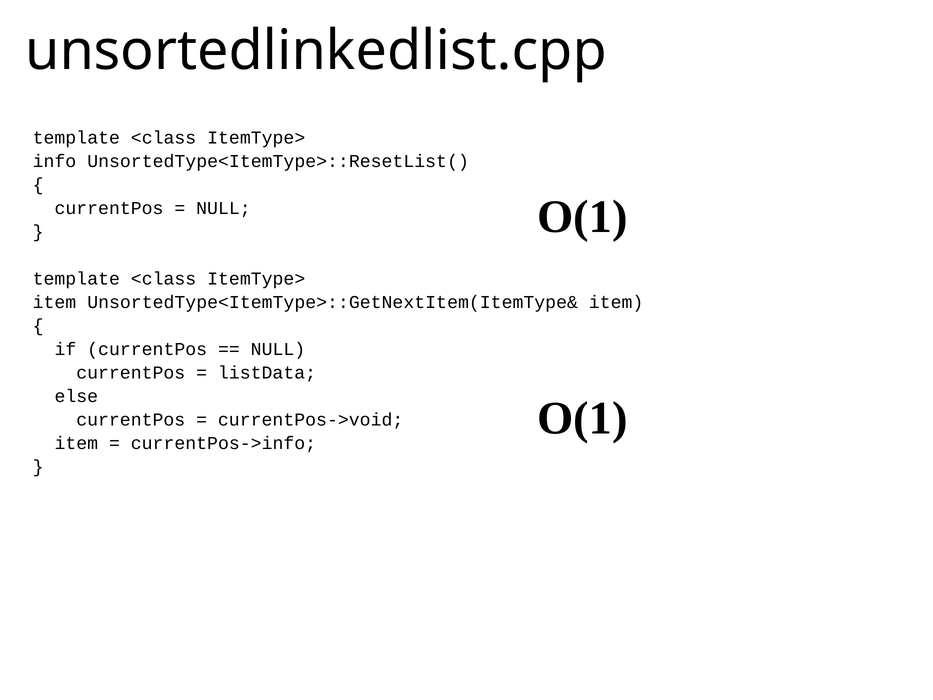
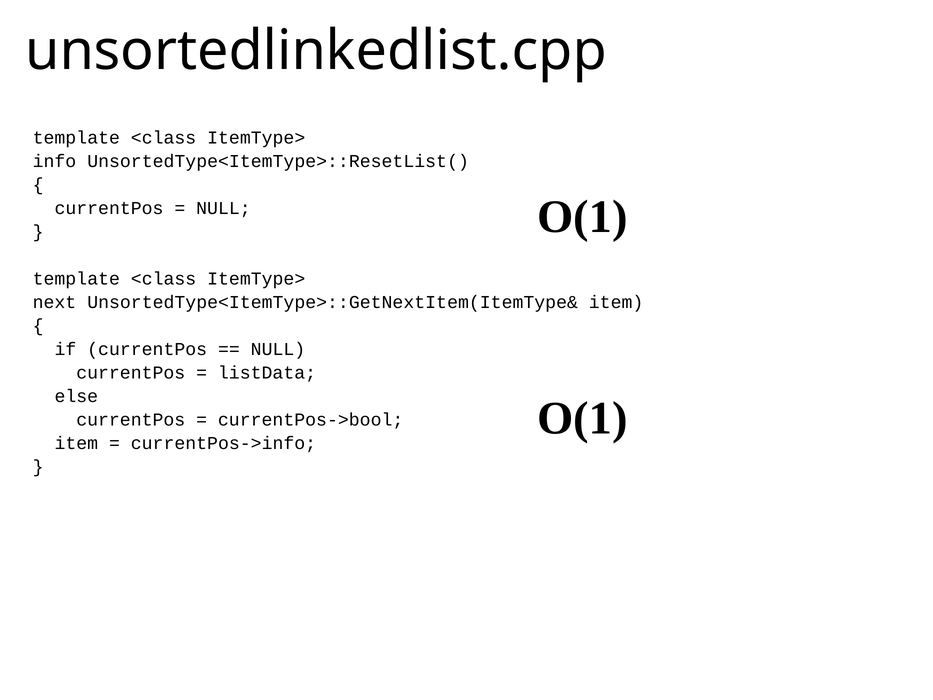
item: item -> next (54, 302)
currentPos->void: currentPos->void -> currentPos->bool (311, 420)
